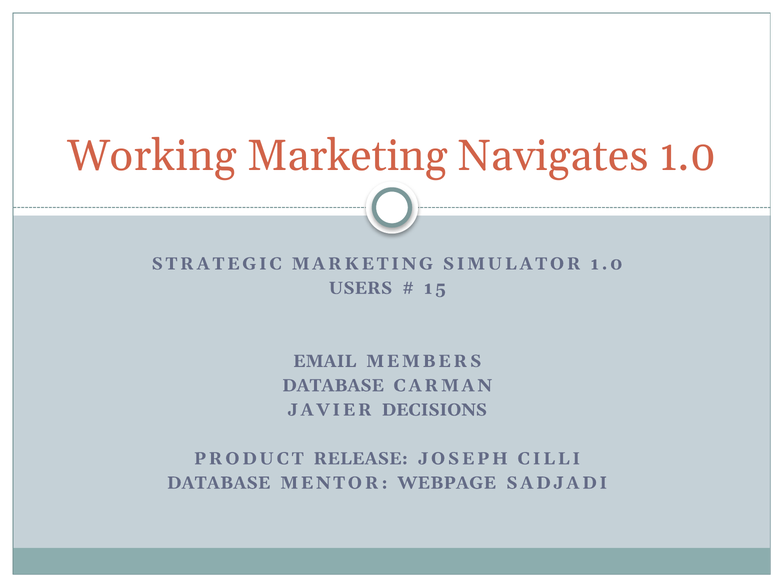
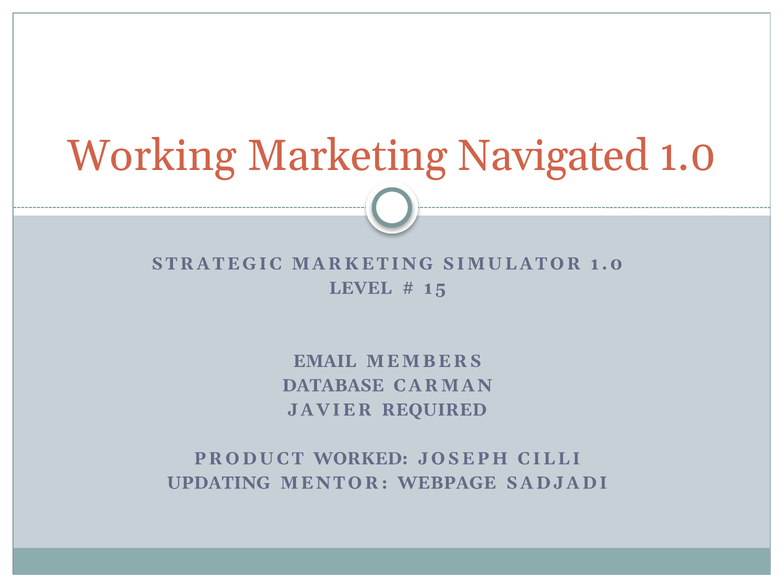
Navigates: Navigates -> Navigated (553, 156)
USERS: USERS -> LEVEL (360, 288)
DECISIONS: DECISIONS -> REQUIRED (434, 410)
RELEASE: RELEASE -> WORKED (361, 459)
DATABASE: DATABASE -> UPDATING (219, 483)
